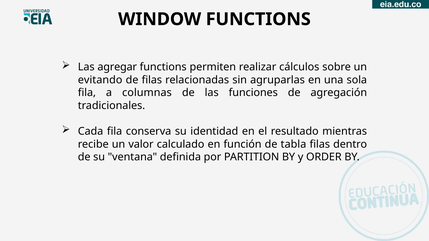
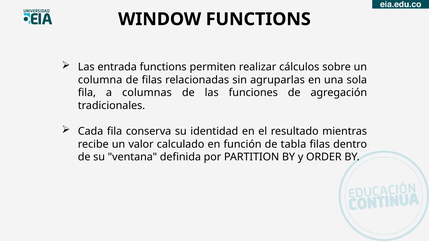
agregar: agregar -> entrada (117, 67)
evitando: evitando -> columna (100, 80)
